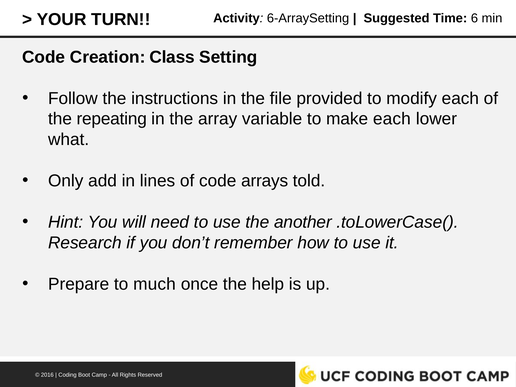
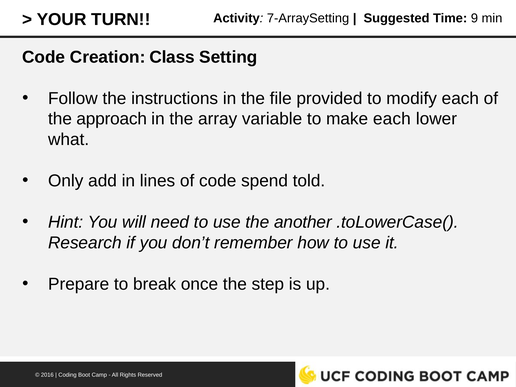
6-ArraySetting: 6-ArraySetting -> 7-ArraySetting (308, 18)
6: 6 -> 9 (474, 18)
repeating: repeating -> approach (112, 119)
arrays: arrays -> spend (265, 181)
much: much -> break (155, 284)
help: help -> step (268, 284)
